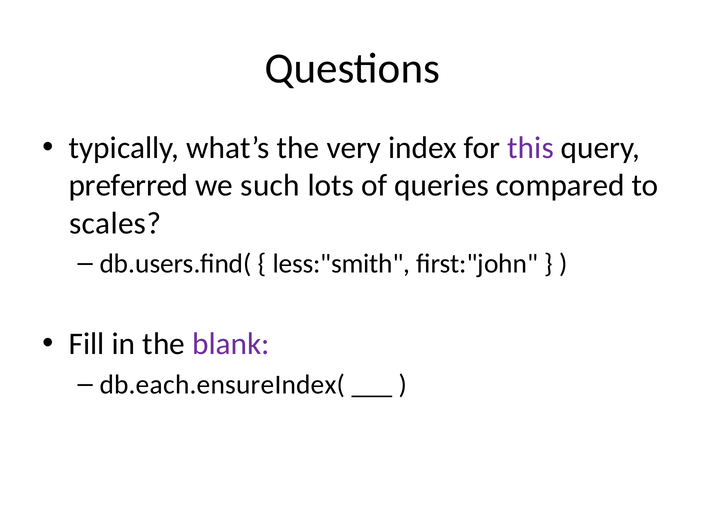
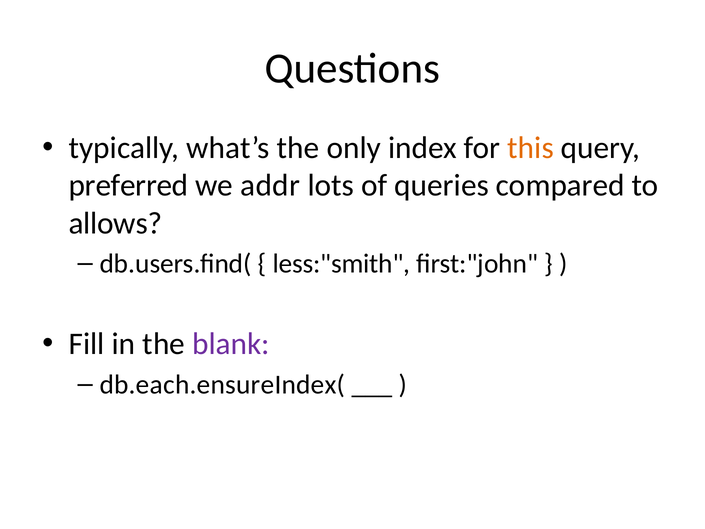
very: very -> only (354, 148)
this colour: purple -> orange (531, 148)
such: such -> addr (270, 186)
scales: scales -> allows (115, 223)
